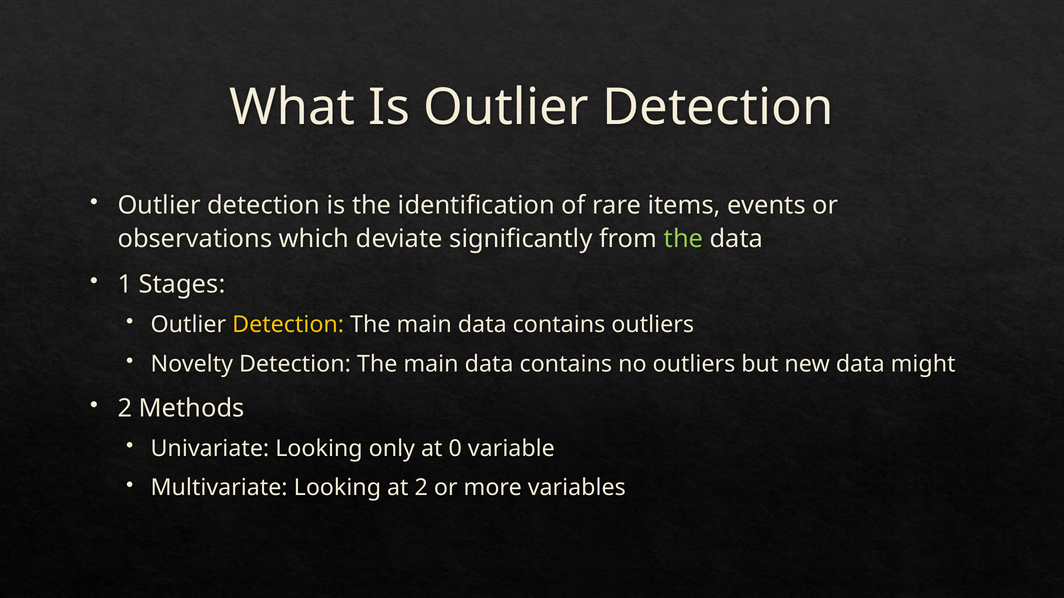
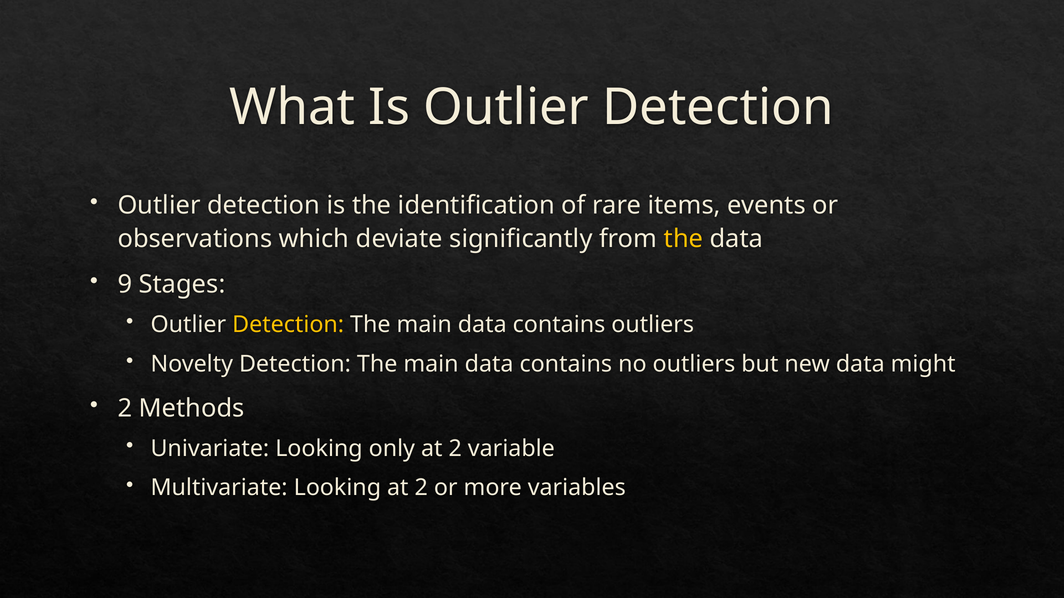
the colour: light green -> yellow (683, 239)
1: 1 -> 9 (125, 285)
only at 0: 0 -> 2 (455, 449)
